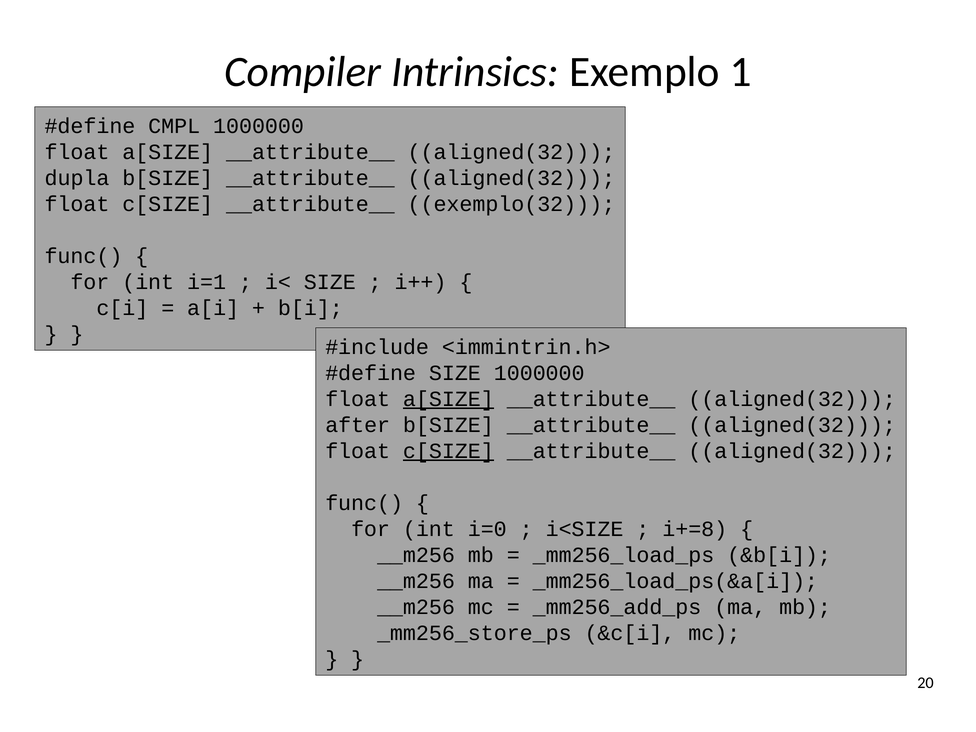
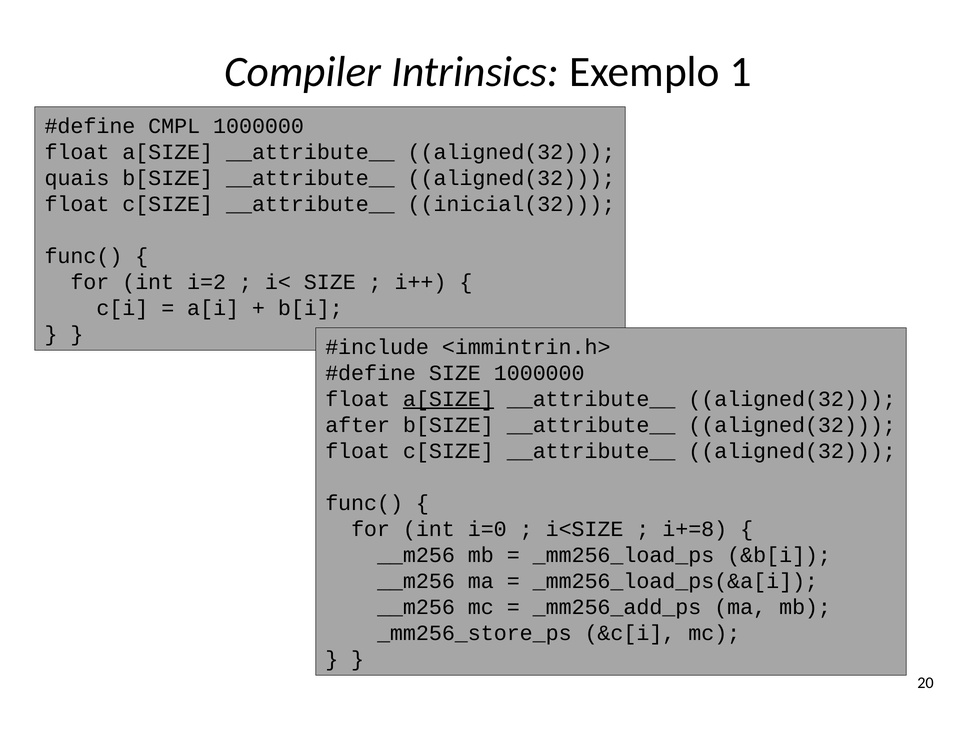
dupla: dupla -> quais (77, 178)
exemplo(32: exemplo(32 -> inicial(32 (511, 204)
i=1: i=1 -> i=2 (207, 282)
c[SIZE underline: present -> none (448, 451)
